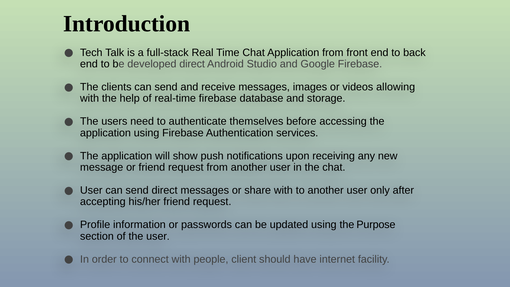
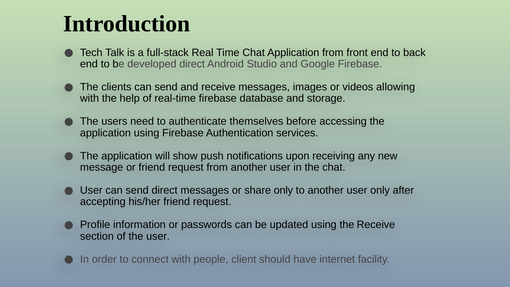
share with: with -> only (283, 190)
the Purpose: Purpose -> Receive (376, 225)
